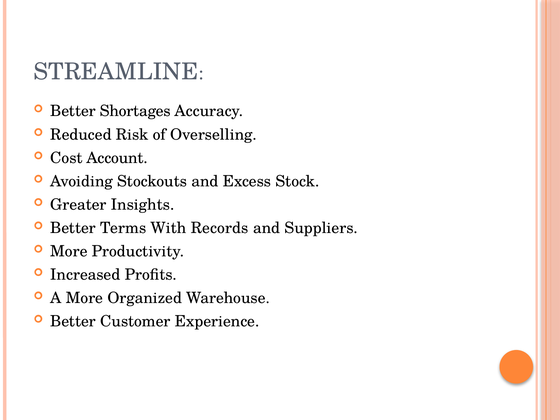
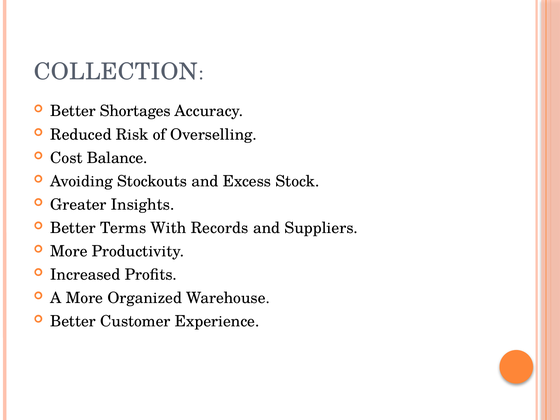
STREAMLINE: STREAMLINE -> COLLECTION (116, 72)
Account: Account -> Balance (117, 158)
